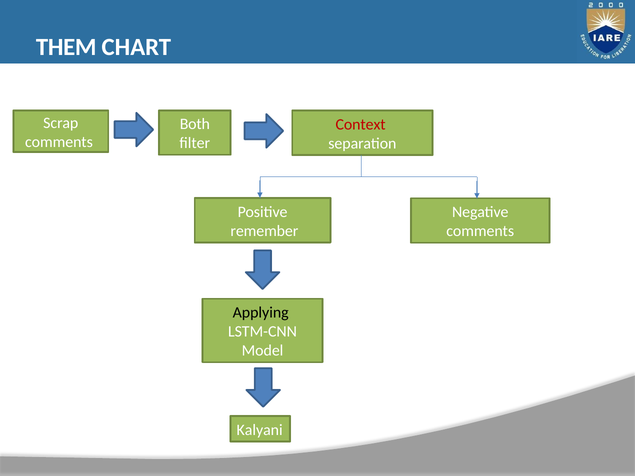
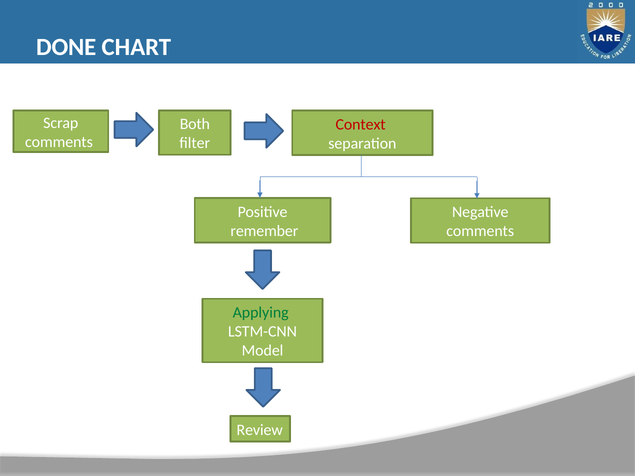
THEM: THEM -> DONE (66, 47)
Applying colour: black -> green (261, 313)
Kalyani: Kalyani -> Review (260, 430)
